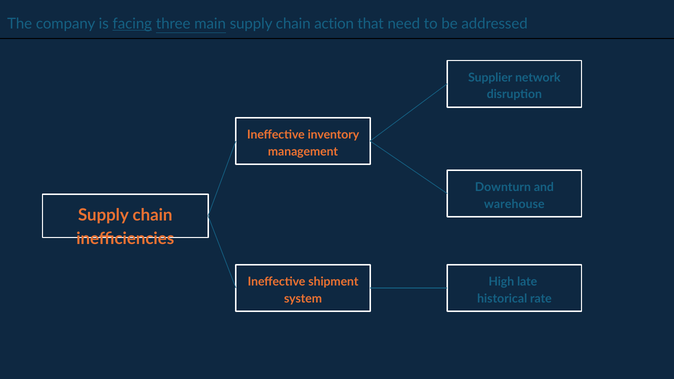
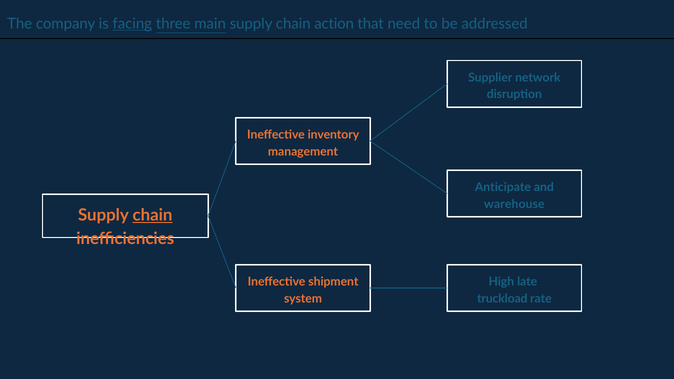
Downturn: Downturn -> Anticipate (503, 187)
chain underline: none -> present (152, 215)
historical: historical -> truckload (502, 299)
